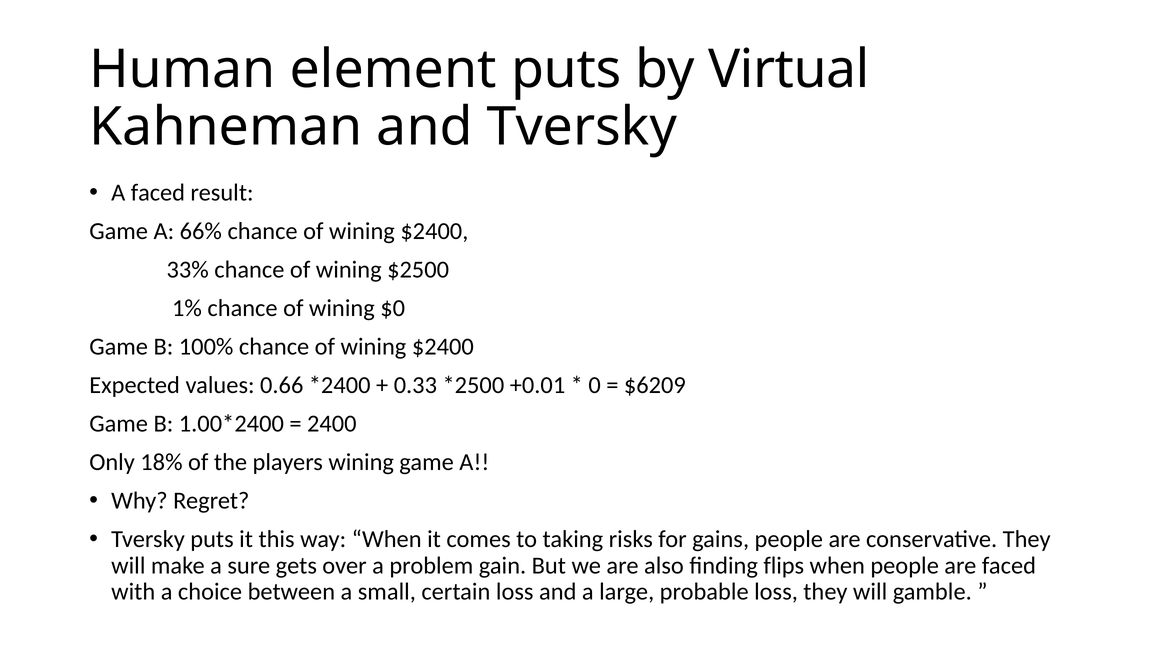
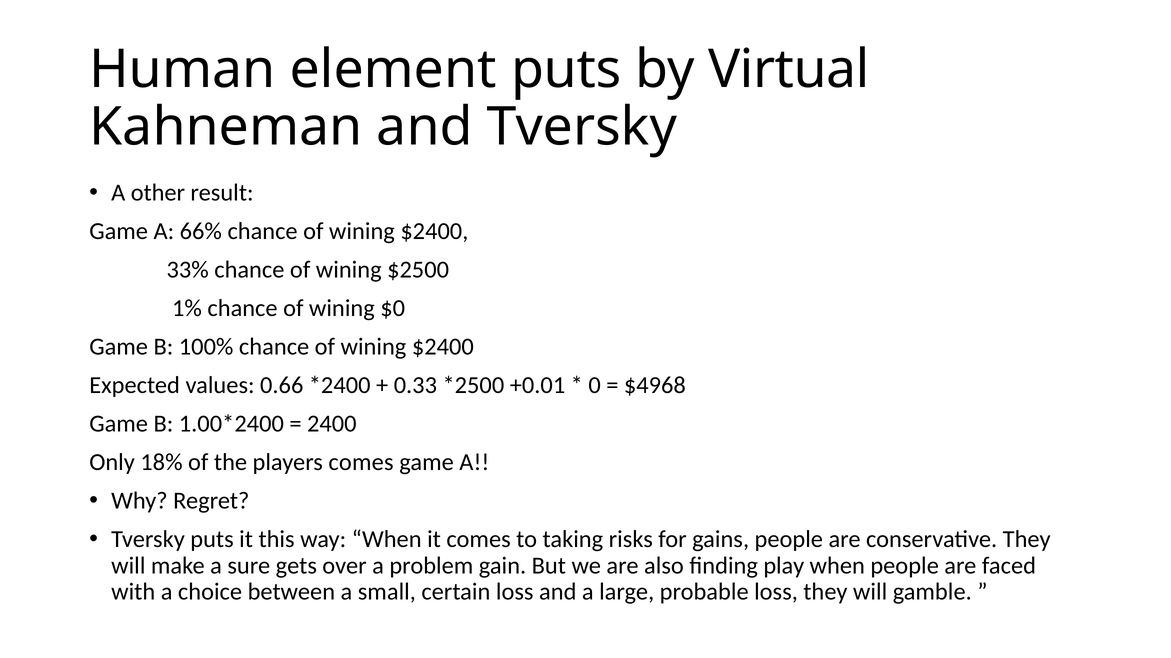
A faced: faced -> other (158, 193)
$6209: $6209 -> $4968 (655, 386)
players wining: wining -> comes (361, 463)
flips: flips -> play (784, 566)
